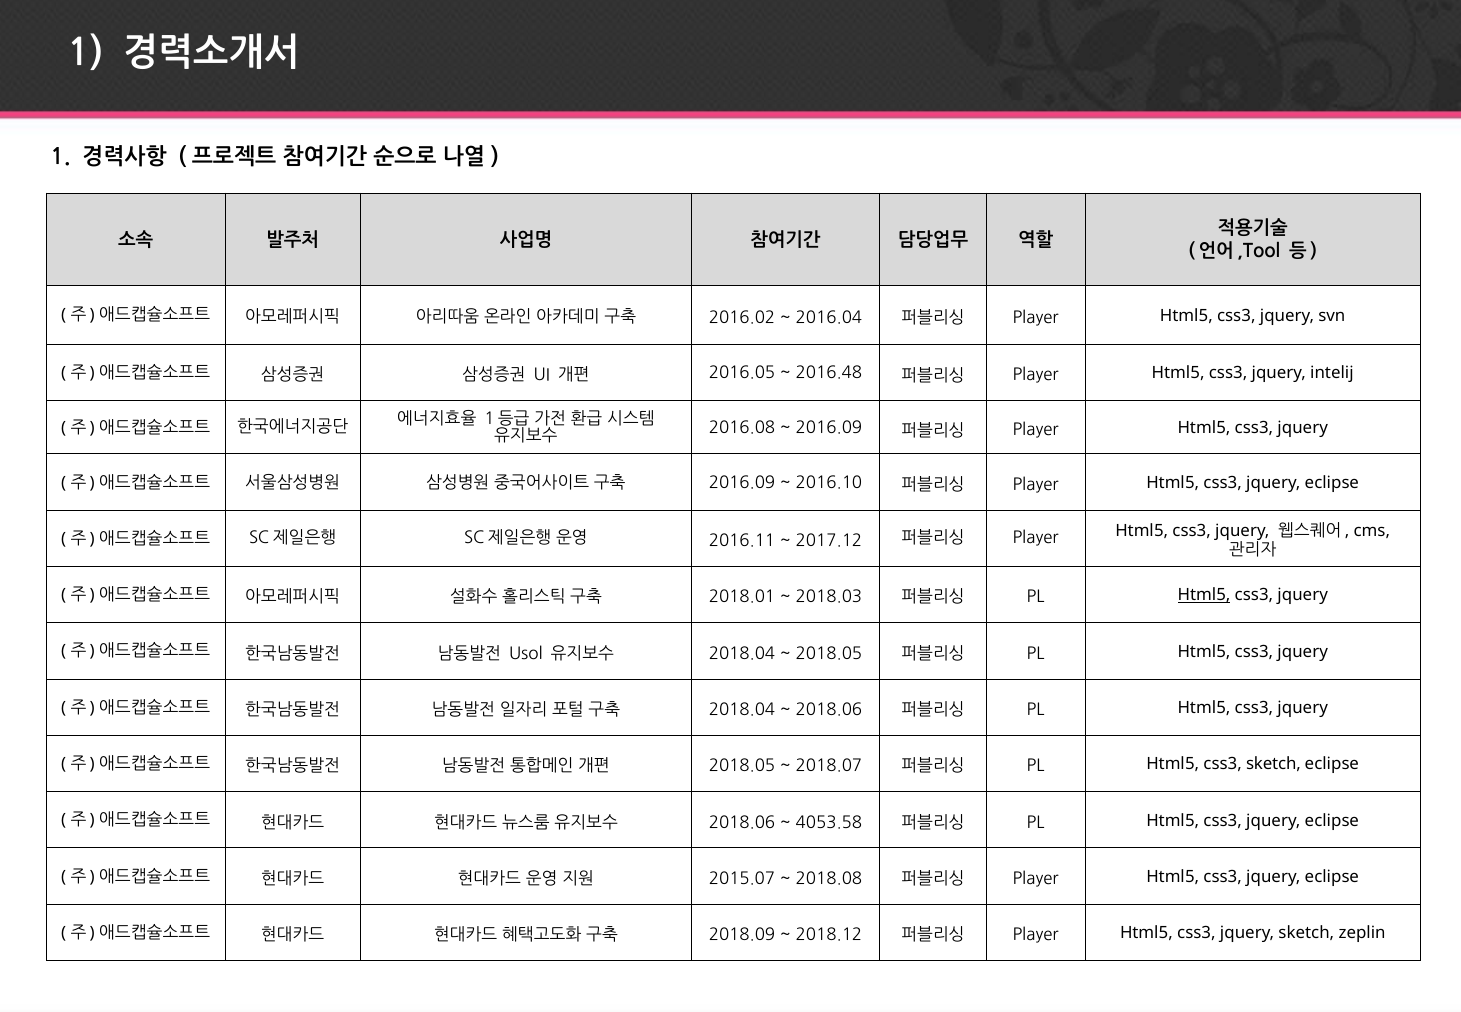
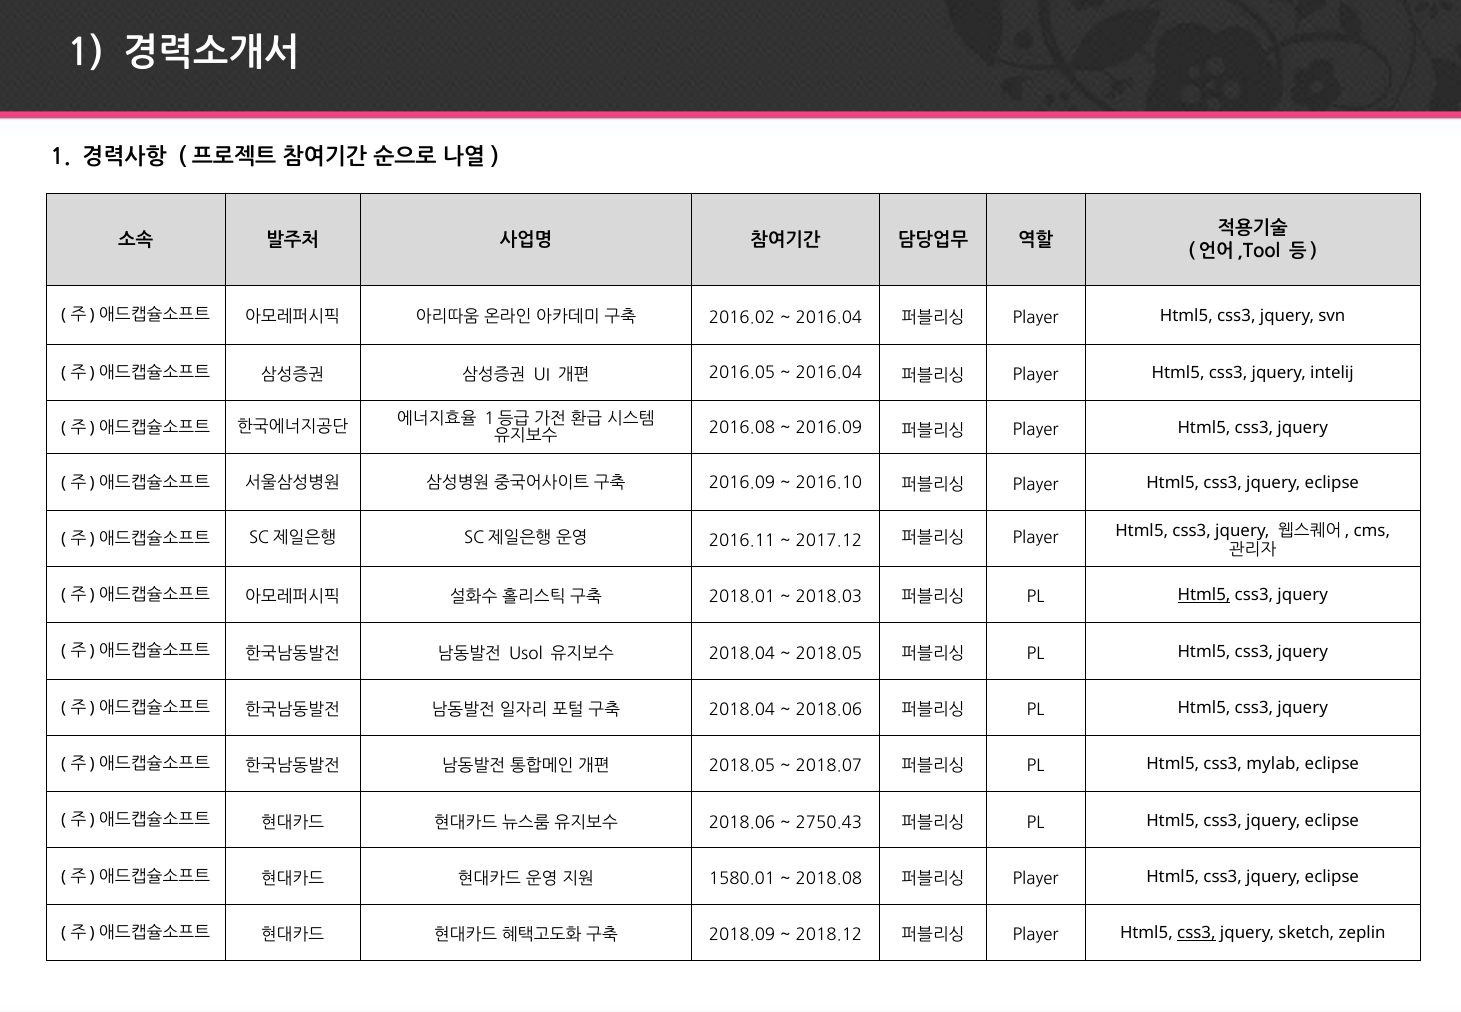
2016.48: 2016.48 -> 2016.04 (829, 373)
css3 sketch: sketch -> mylab (1273, 764)
4053.58: 4053.58 -> 2750.43 (829, 822)
2015.07: 2015.07 -> 1580.01 (742, 878)
css3 underline: none -> present (1196, 933)
